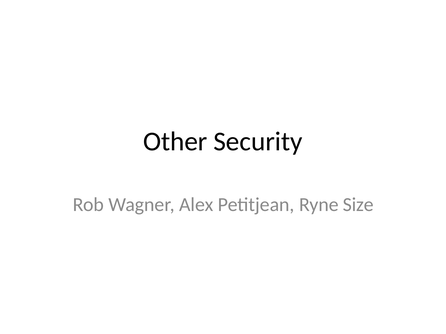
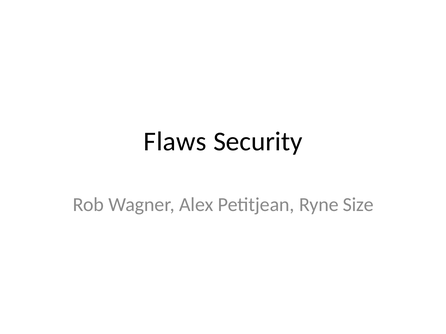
Other: Other -> Flaws (175, 142)
